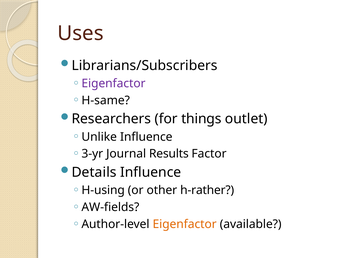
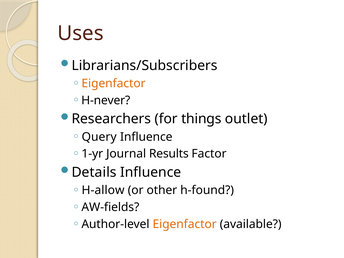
Eigenfactor colour: purple -> orange (114, 83)
H-same: H-same -> H-never (106, 100)
Unlike: Unlike -> Query (99, 137)
3-yr: 3-yr -> 1-yr (92, 154)
H-using: H-using -> H-allow (103, 190)
h-rather: h-rather -> h-found (207, 190)
